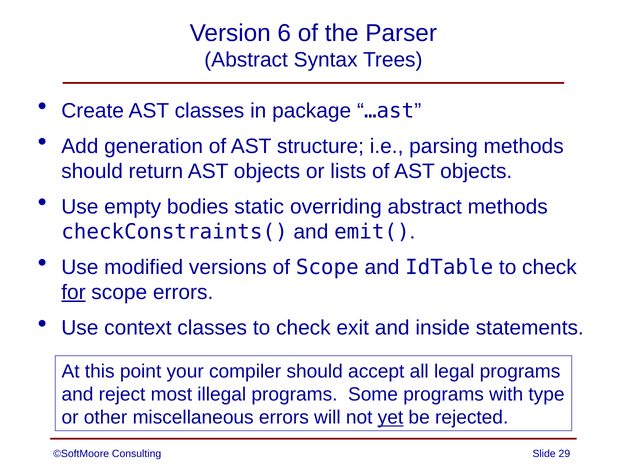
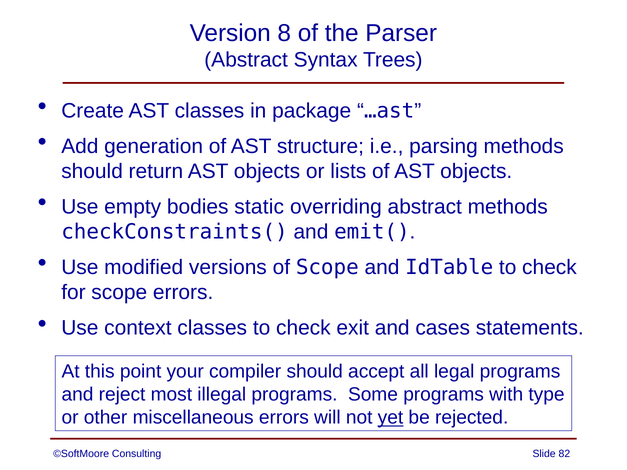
6: 6 -> 8 (284, 33)
for underline: present -> none (73, 292)
inside: inside -> cases (443, 328)
29: 29 -> 82 (564, 454)
